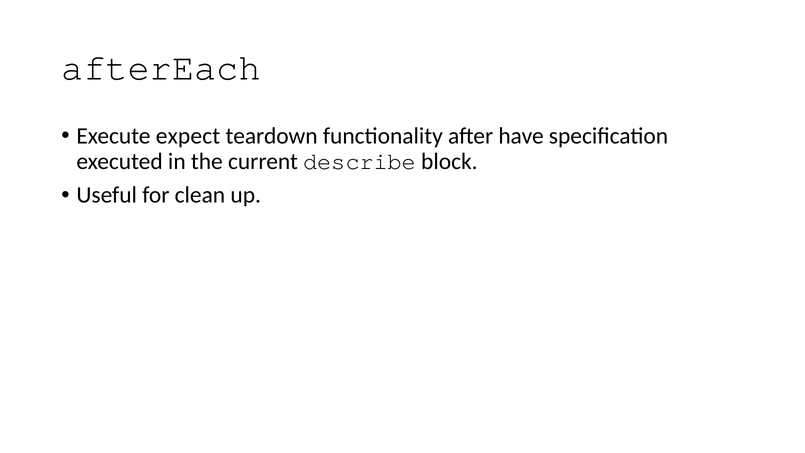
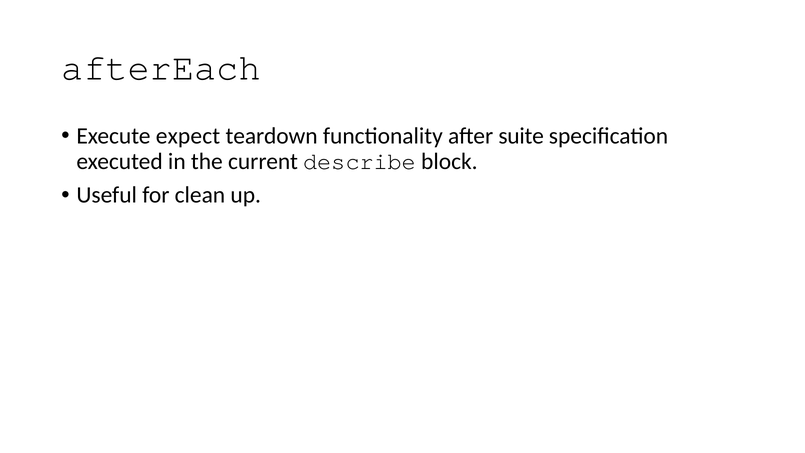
have: have -> suite (521, 136)
